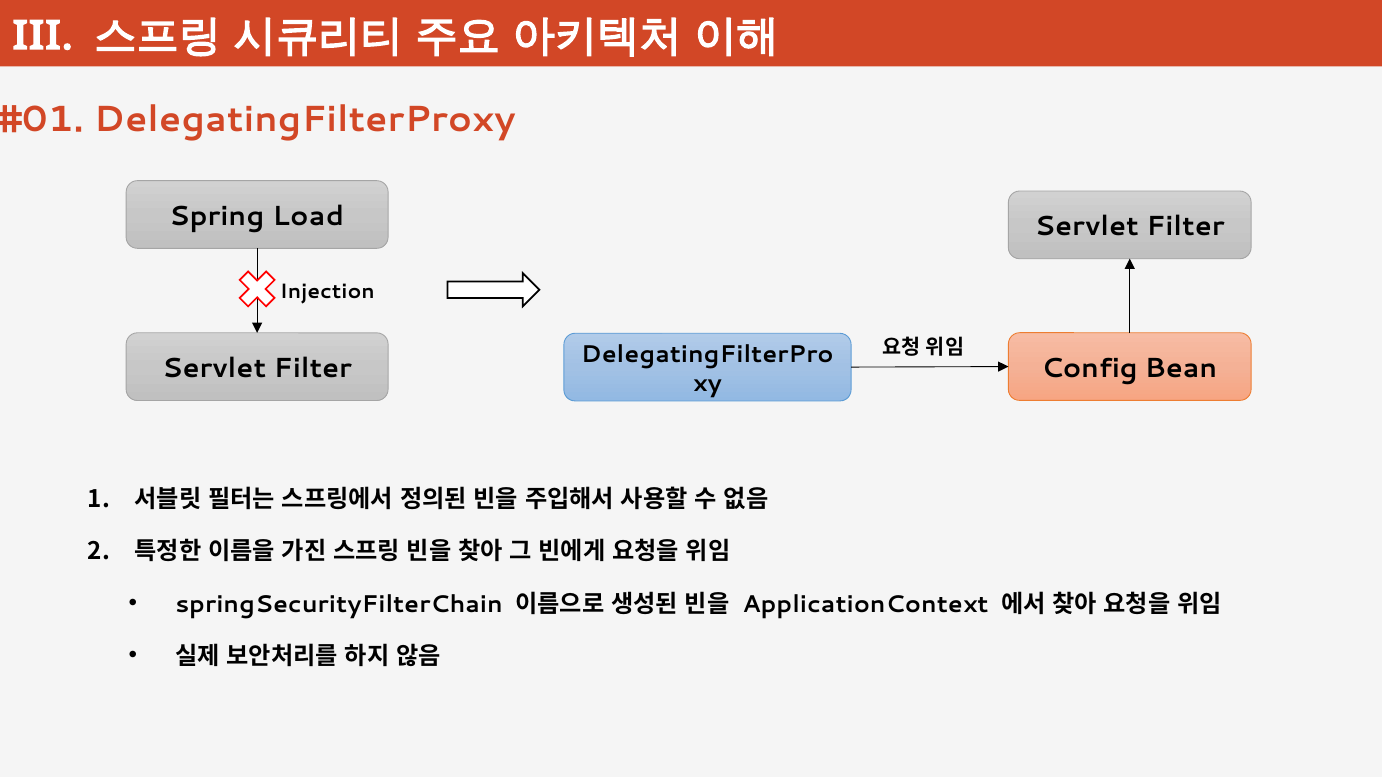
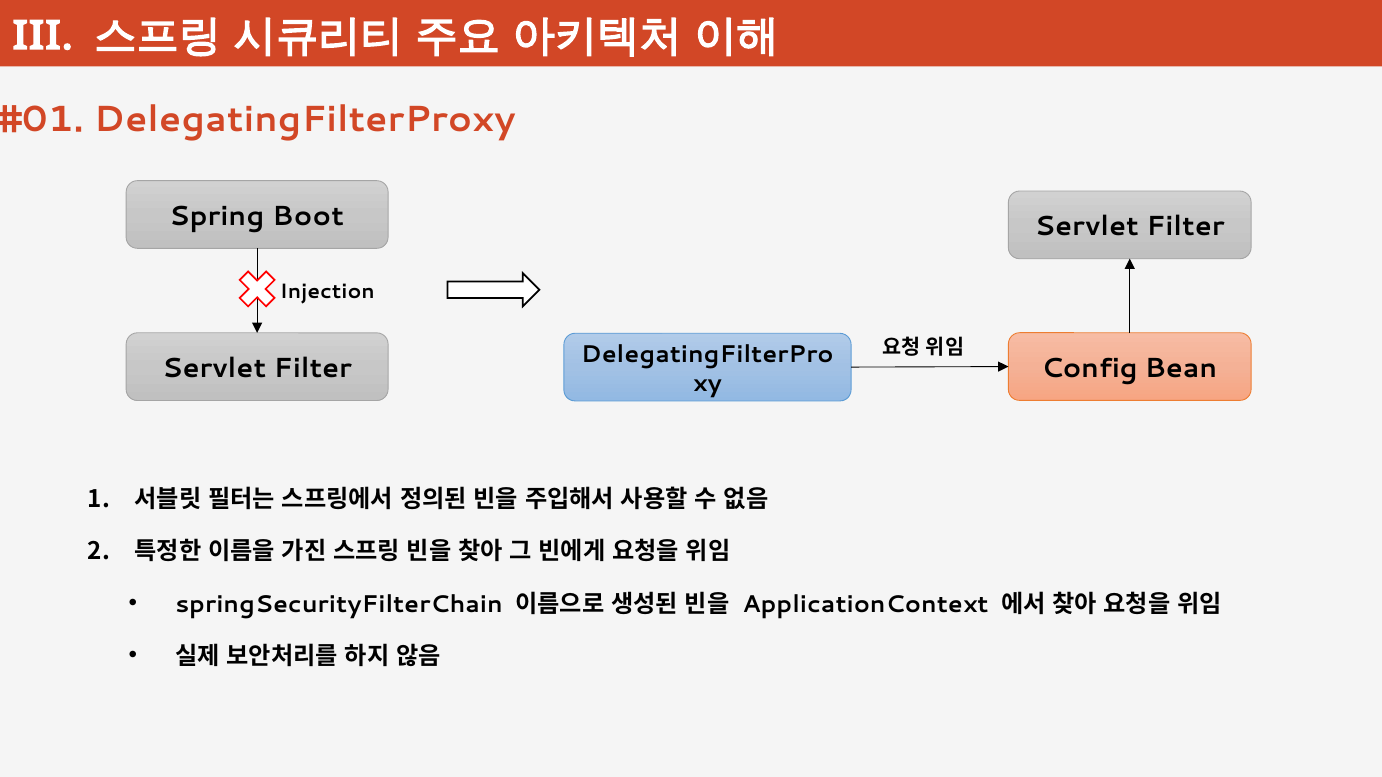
Load: Load -> Boot (308, 216)
